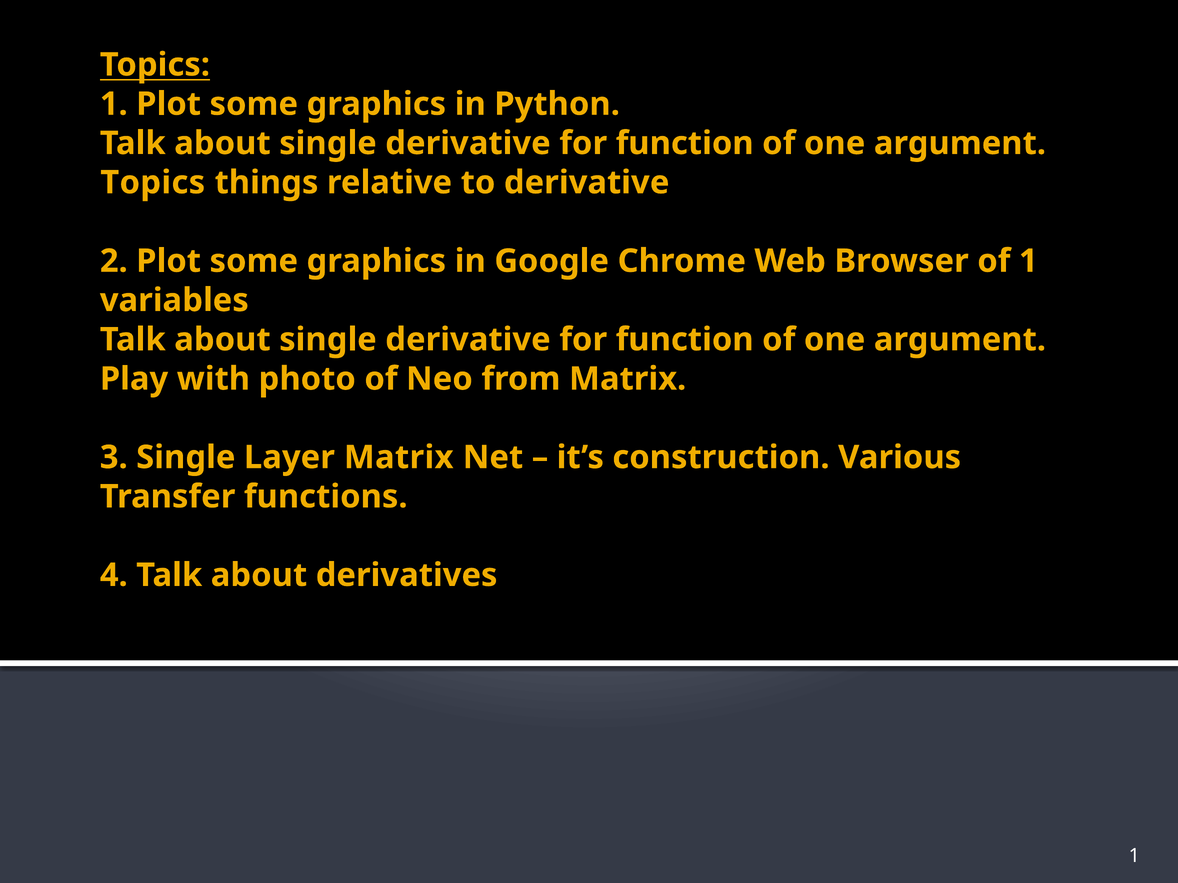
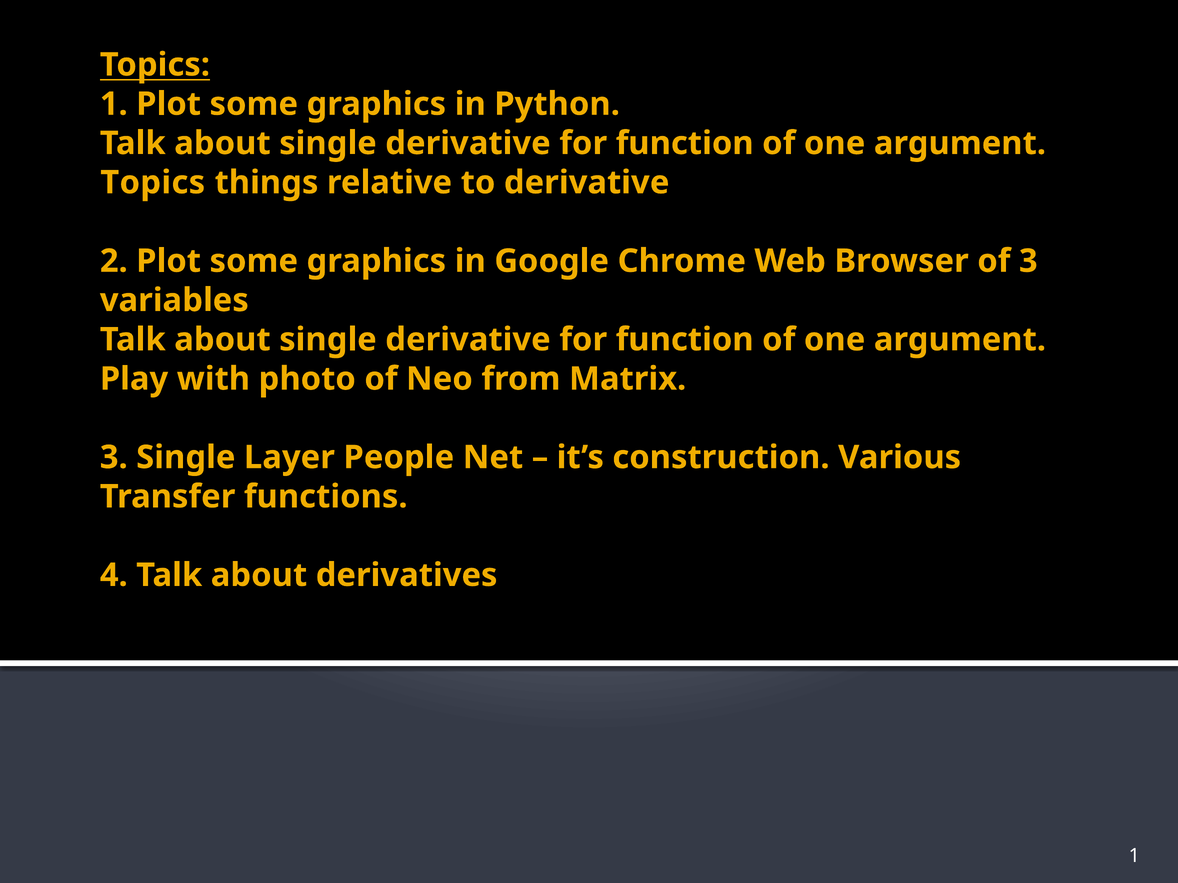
of 1: 1 -> 3 (1028, 261)
Layer Matrix: Matrix -> People (399, 458)
